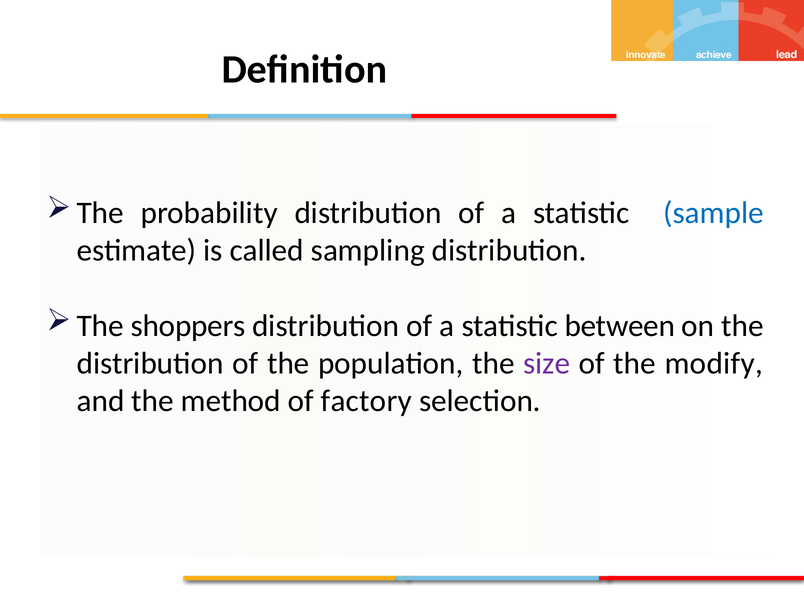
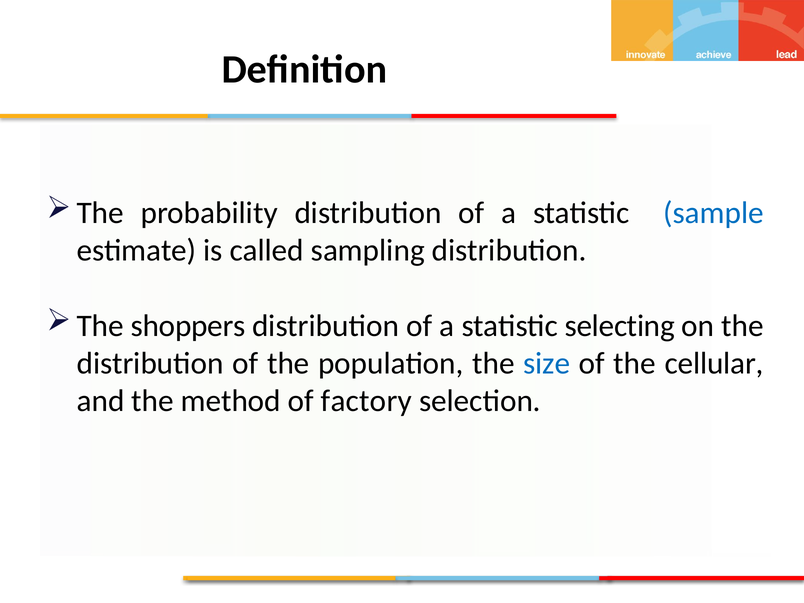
between: between -> selecting (620, 326)
size colour: purple -> blue (547, 363)
modify: modify -> cellular (714, 363)
